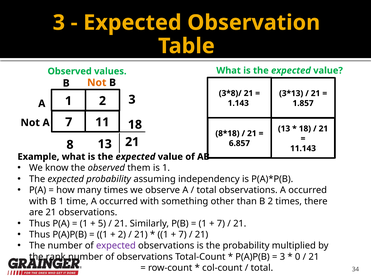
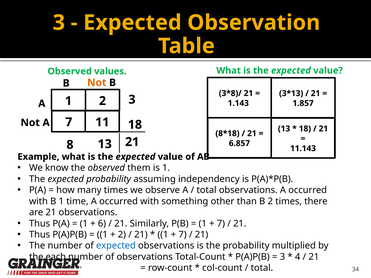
5: 5 -> 6 (102, 224)
expected colour: purple -> blue (116, 246)
rank: rank -> each (56, 257)
0: 0 -> 4 (298, 257)
